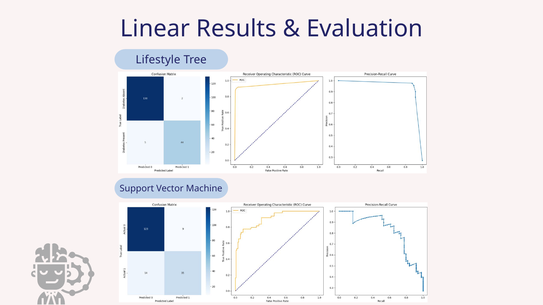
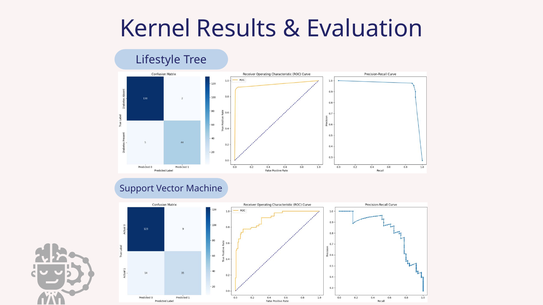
Linear: Linear -> Kernel (155, 29)
